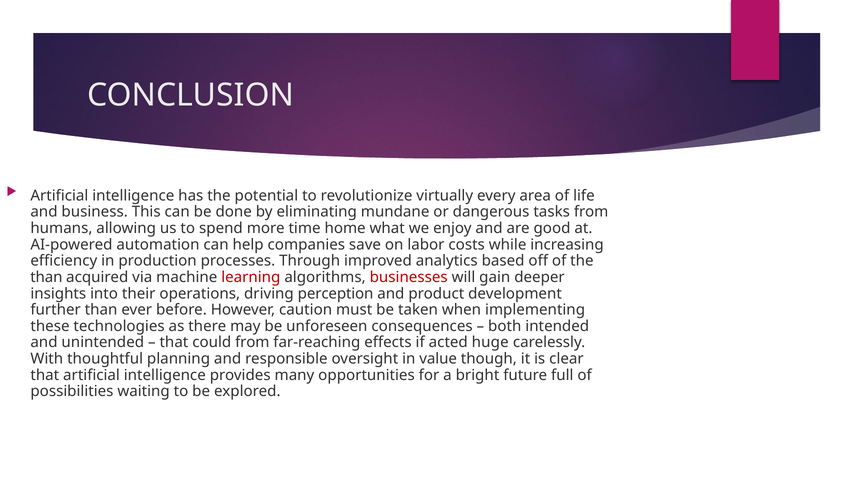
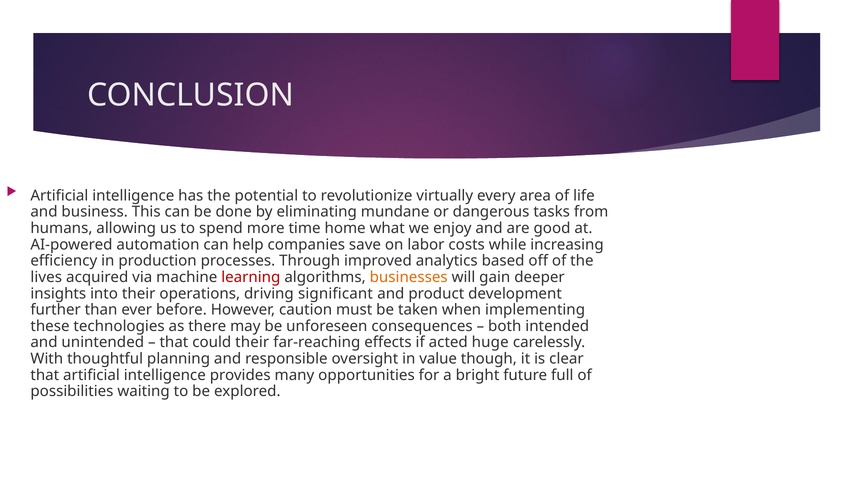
than: than -> lives (46, 277)
businesses colour: red -> orange (409, 277)
perception: perception -> significant (335, 294)
could from: from -> their (252, 343)
